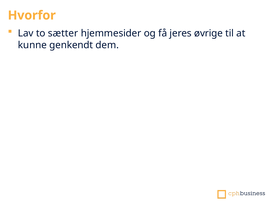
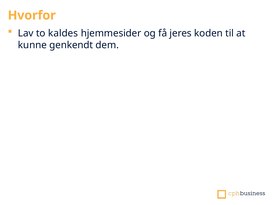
sætter: sætter -> kaldes (63, 33)
øvrige: øvrige -> koden (208, 33)
